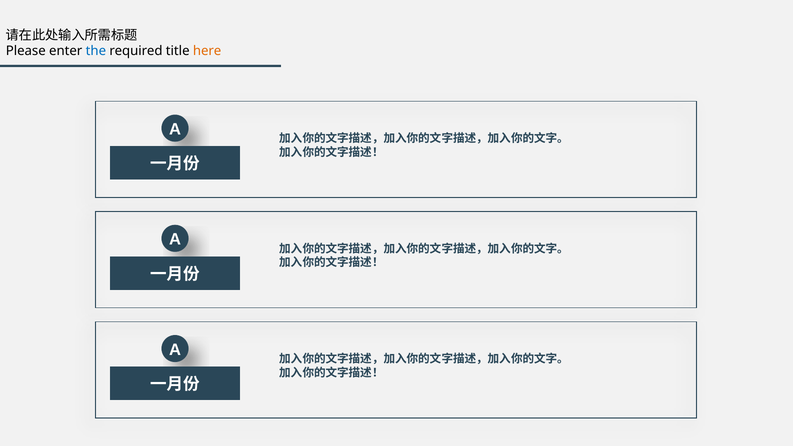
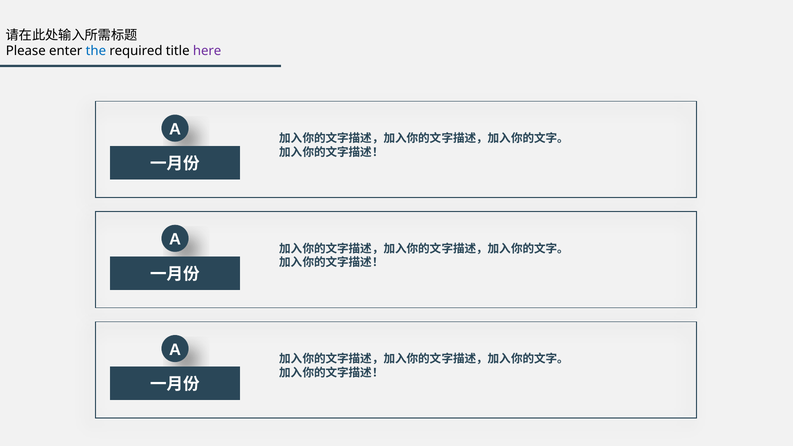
here colour: orange -> purple (207, 51)
